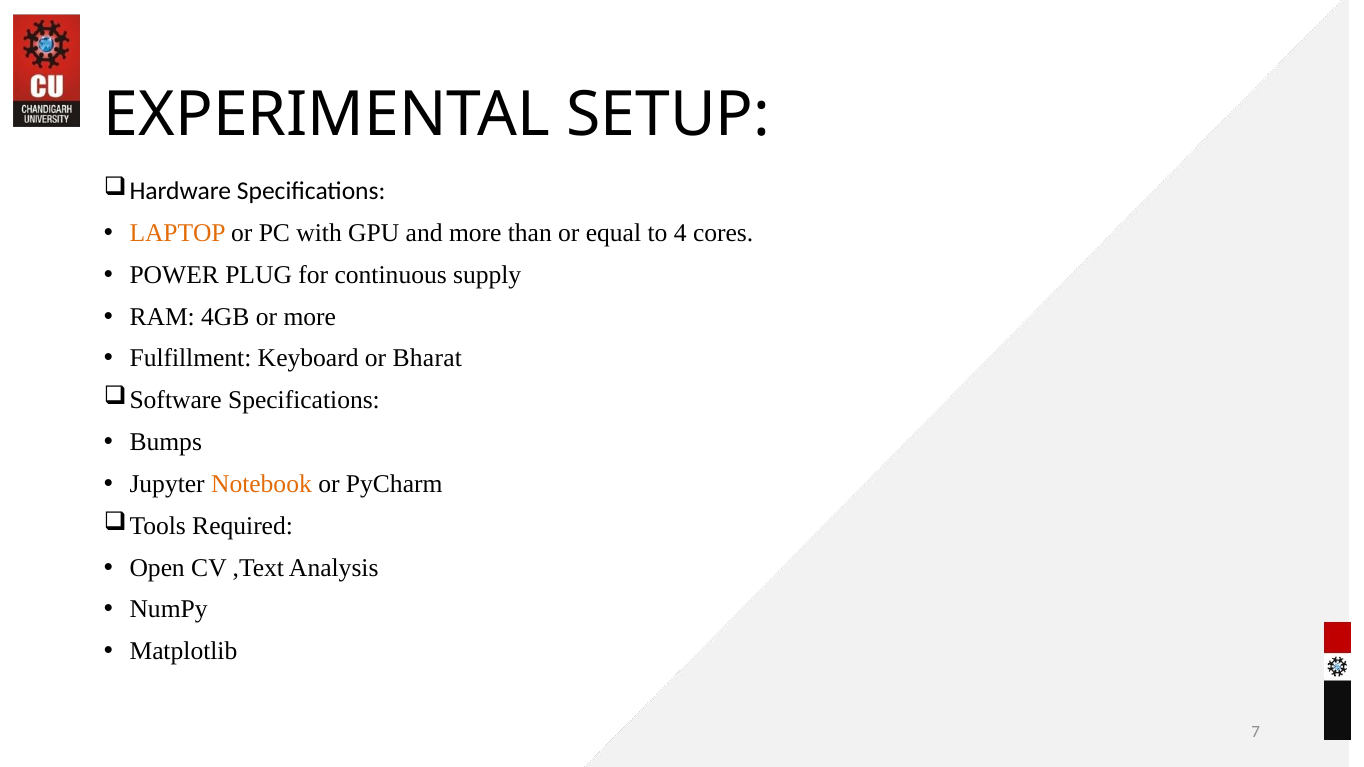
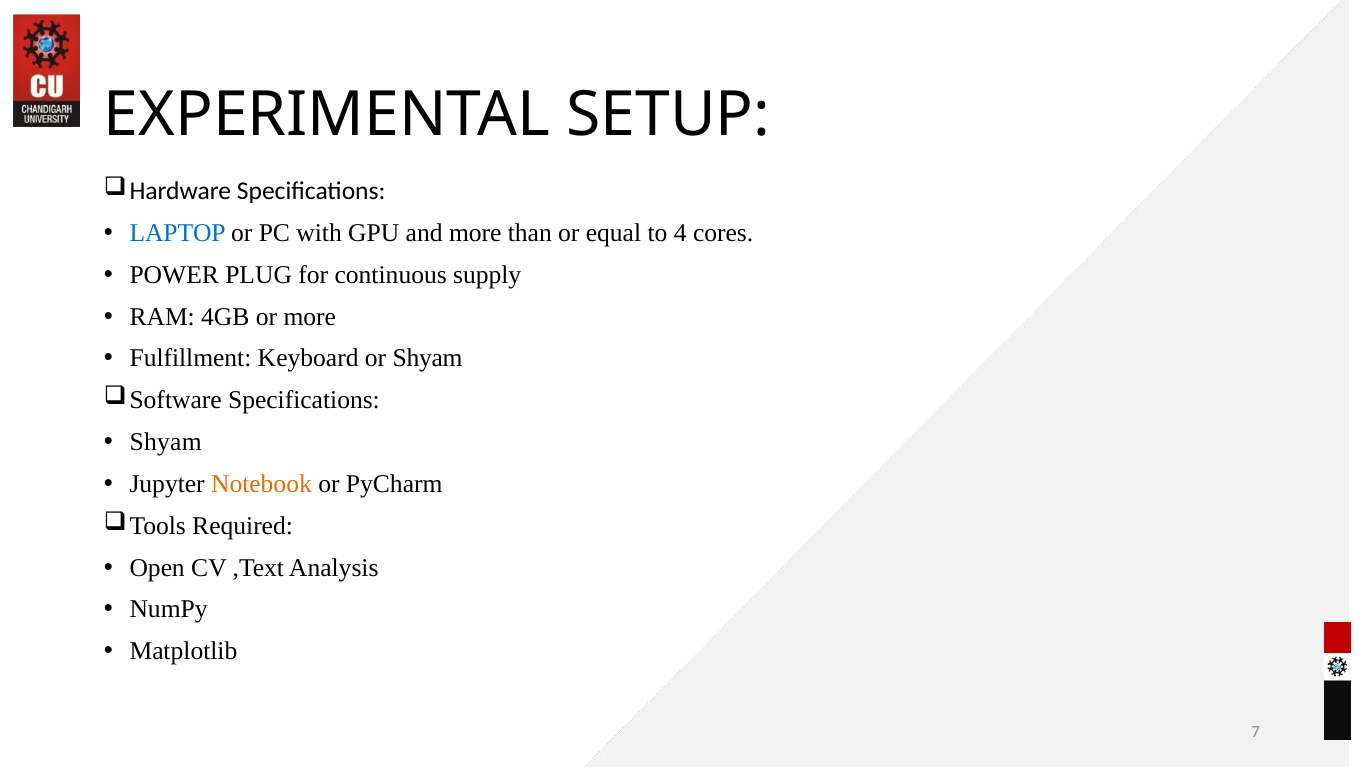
LAPTOP colour: orange -> blue (178, 233)
or Bharat: Bharat -> Shyam (428, 359)
Bumps: Bumps -> Shyam (166, 442)
